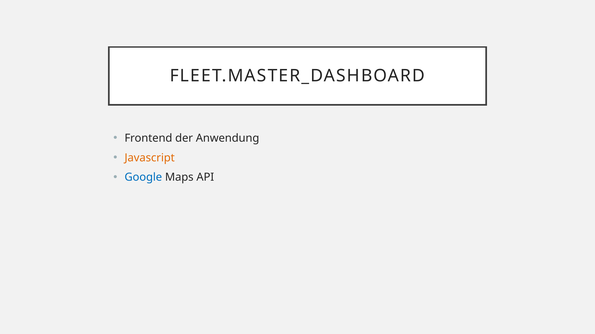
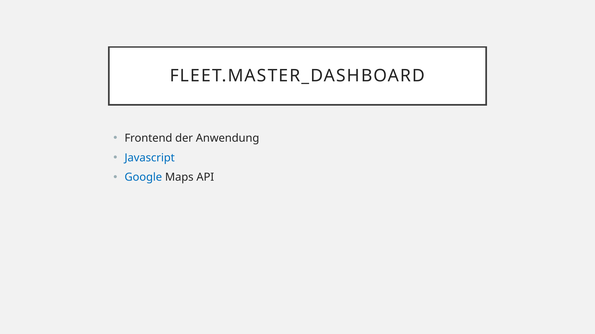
Javascript colour: orange -> blue (150, 158)
